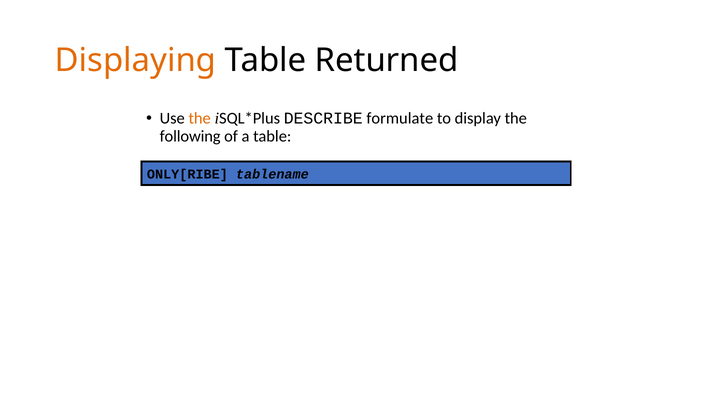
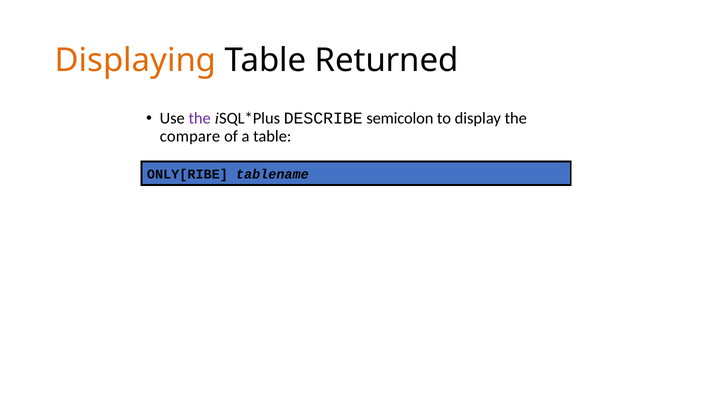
the colour: orange -> purple (200, 119)
formulate: formulate -> semicolon (400, 119)
following: following -> compare (190, 136)
